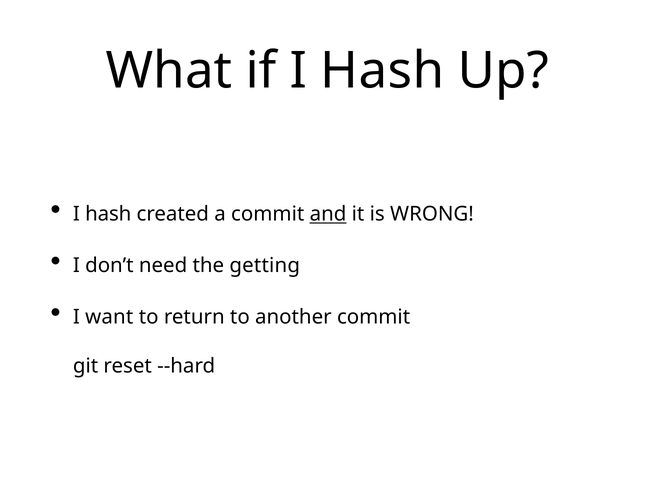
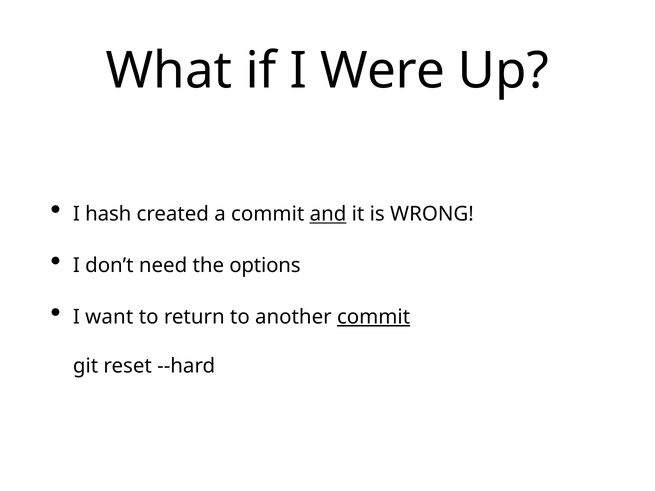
if I Hash: Hash -> Were (383, 71)
getting: getting -> options (265, 266)
commit underline: none -> present (374, 317)
